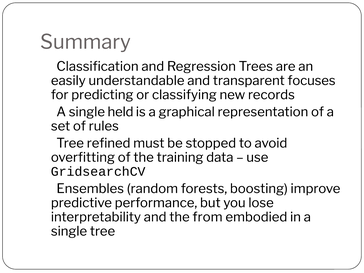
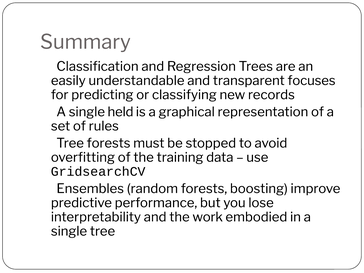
Tree refined: refined -> forests (109, 143)
from: from -> work (208, 217)
